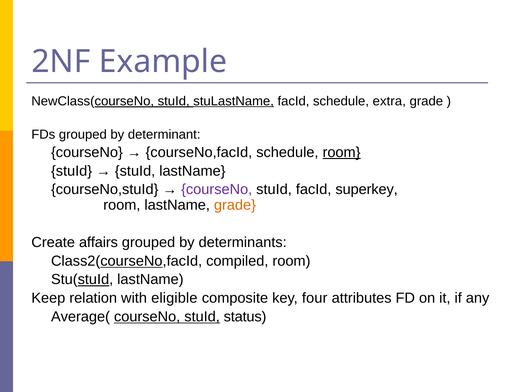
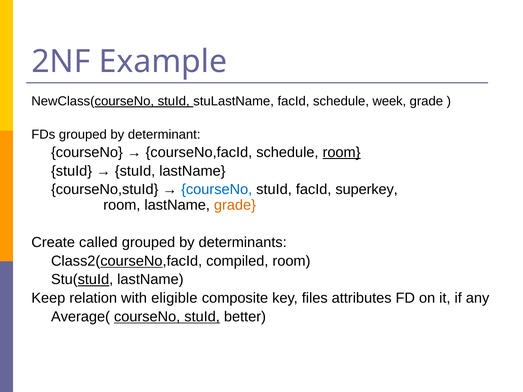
stuLastName underline: present -> none (234, 101)
extra: extra -> week (389, 101)
courseNo colour: purple -> blue (217, 190)
affairs: affairs -> called (98, 242)
four: four -> files (315, 298)
status: status -> better (245, 317)
